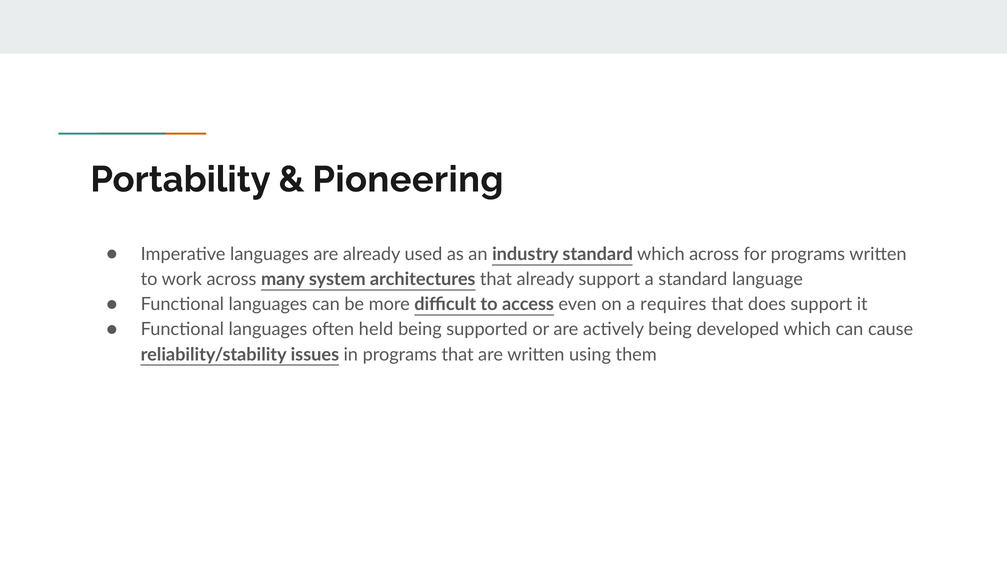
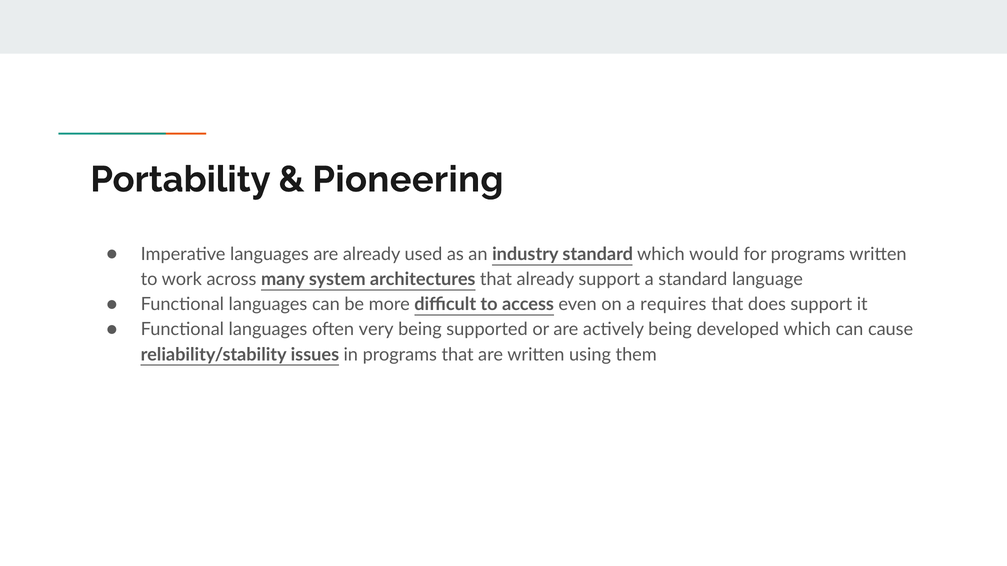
which across: across -> would (714, 254)
held: held -> very (376, 330)
